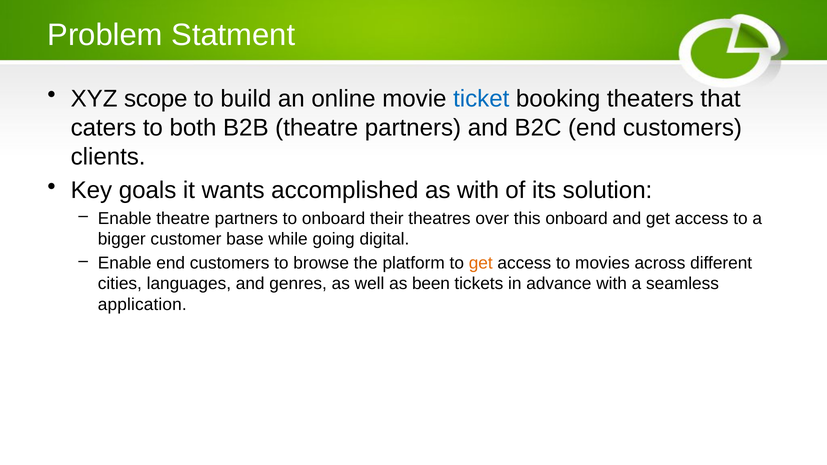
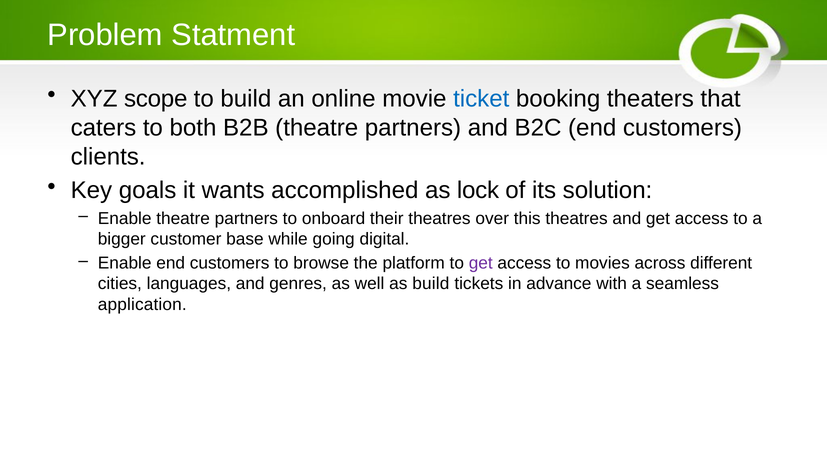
as with: with -> lock (478, 191)
this onboard: onboard -> theatres (577, 218)
get colour: orange -> purple (481, 263)
as been: been -> build (431, 284)
